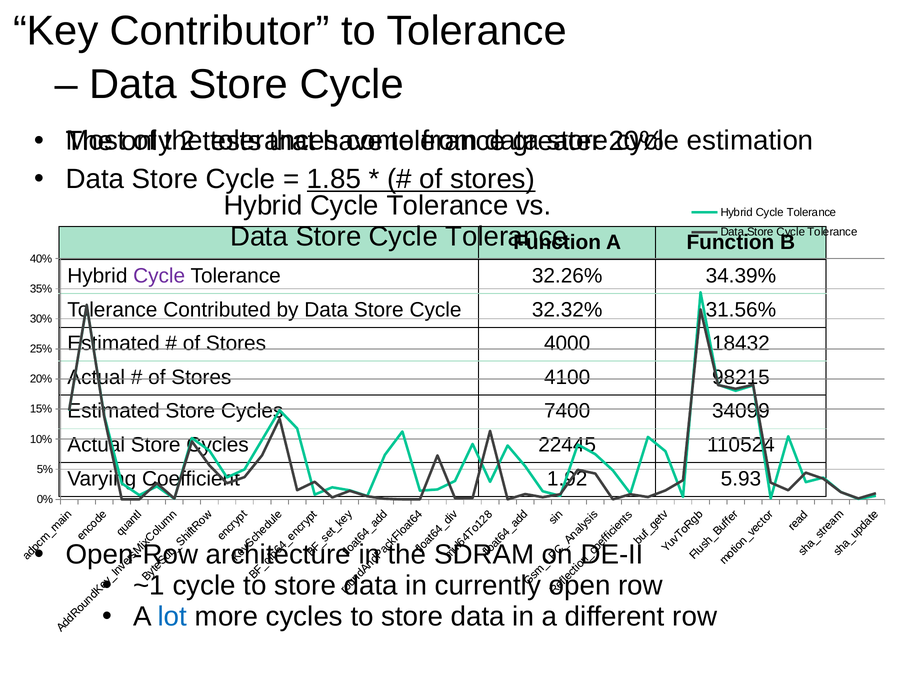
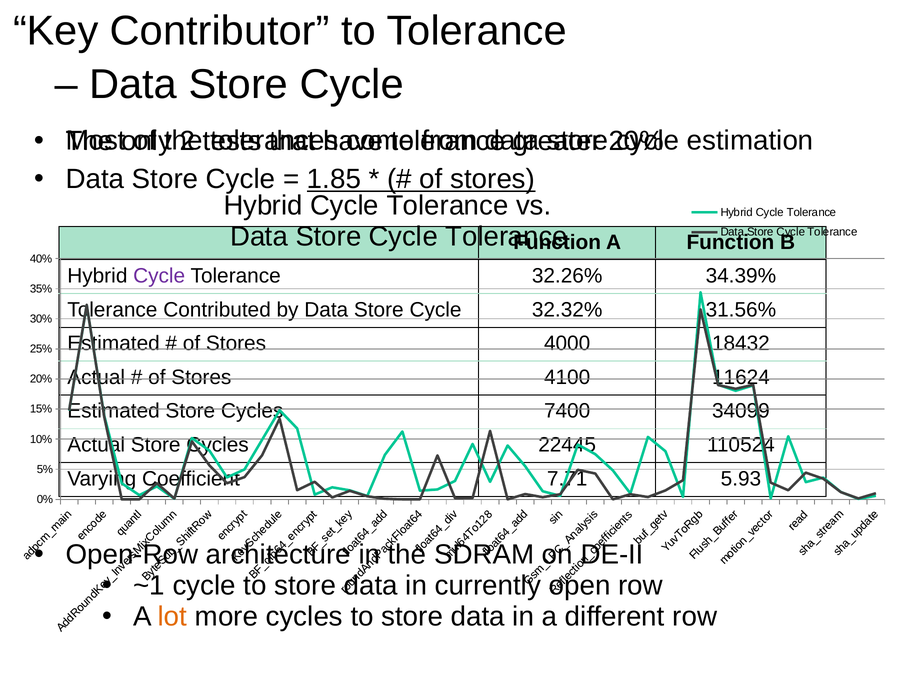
98215: 98215 -> 11624 (741, 377)
1.92: 1.92 -> 7.71 (567, 478)
lot colour: blue -> orange (172, 616)
